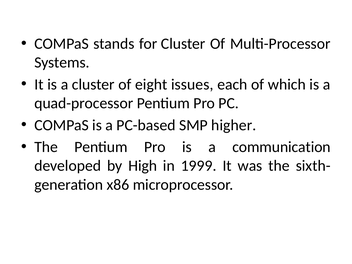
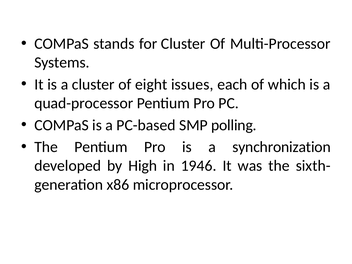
higher: higher -> polling (234, 125)
communication: communication -> synchronization (282, 147)
1999: 1999 -> 1946 (199, 166)
